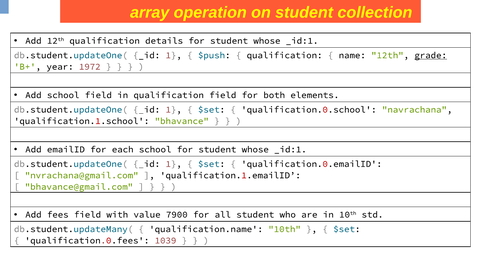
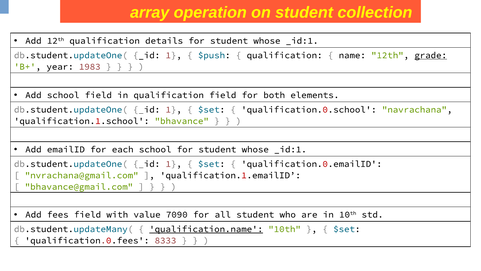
1972: 1972 -> 1983 (90, 67)
7900: 7900 -> 7090 (177, 214)
qualification.name underline: none -> present (206, 229)
1039: 1039 -> 8333 (166, 240)
